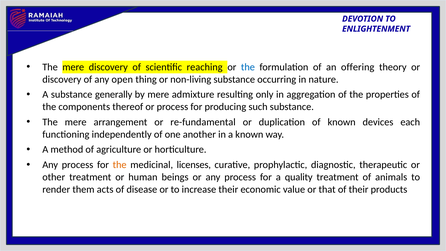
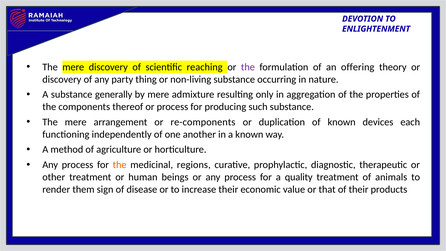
the colour: blue -> purple (248, 67)
open: open -> party (122, 79)
re-fundamental: re-fundamental -> re-components (203, 122)
licenses: licenses -> regions (194, 165)
acts: acts -> sign (105, 189)
